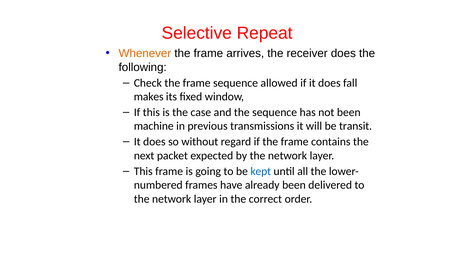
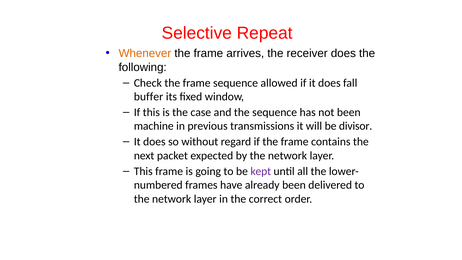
makes: makes -> buffer (149, 97)
transit: transit -> divisor (356, 126)
kept colour: blue -> purple (261, 171)
